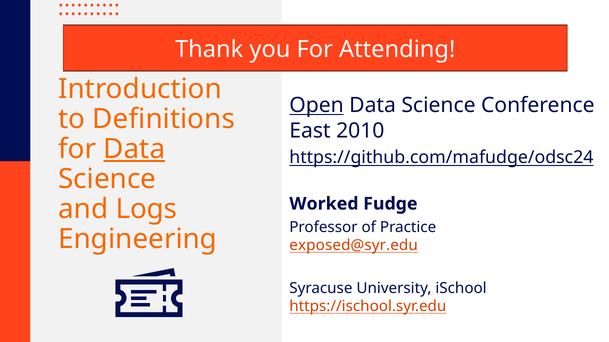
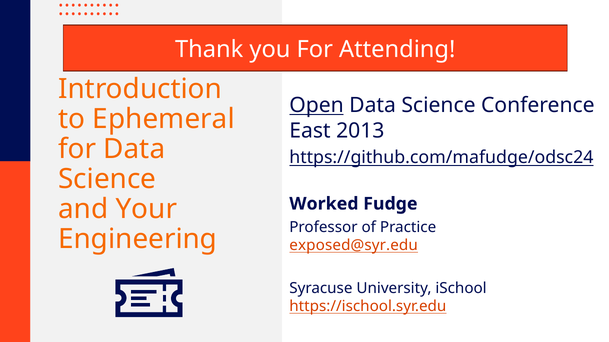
Definitions: Definitions -> Ephemeral (164, 119)
2010: 2010 -> 2013 (360, 131)
Data underline: present -> none (134, 149)
Logs: Logs -> Your (146, 210)
